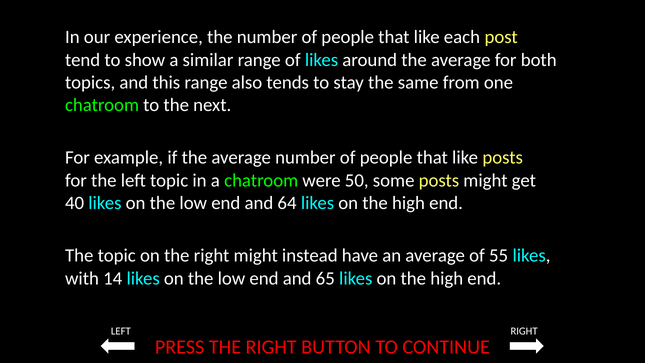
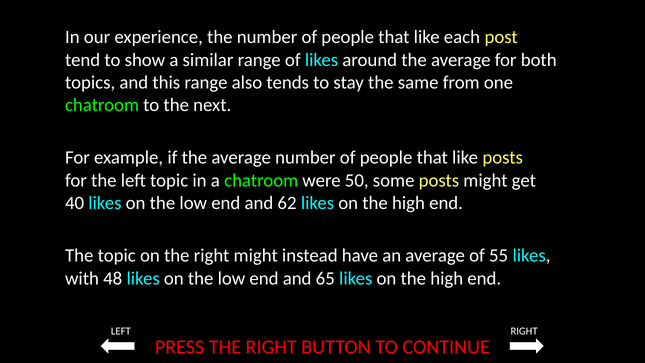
64: 64 -> 62 (287, 203)
14: 14 -> 48 (113, 278)
